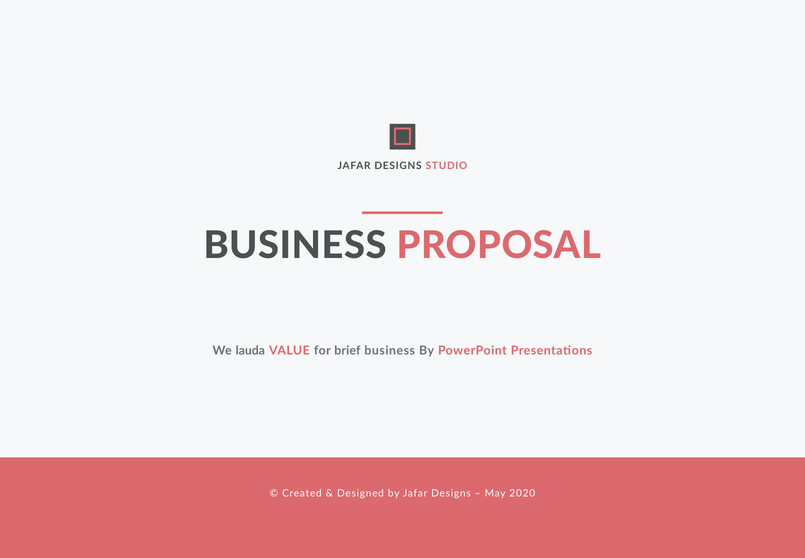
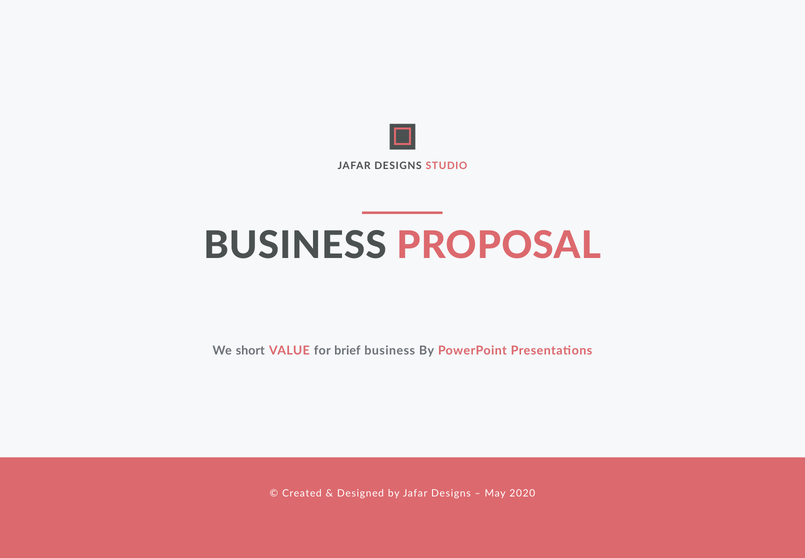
lauda: lauda -> short (250, 350)
